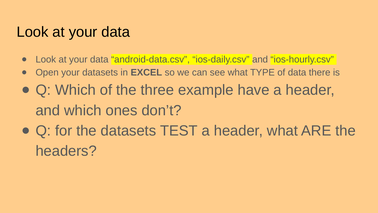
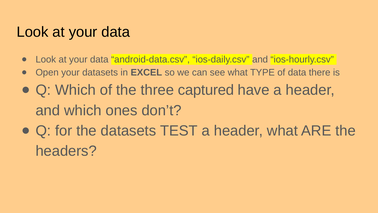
example: example -> captured (206, 90)
